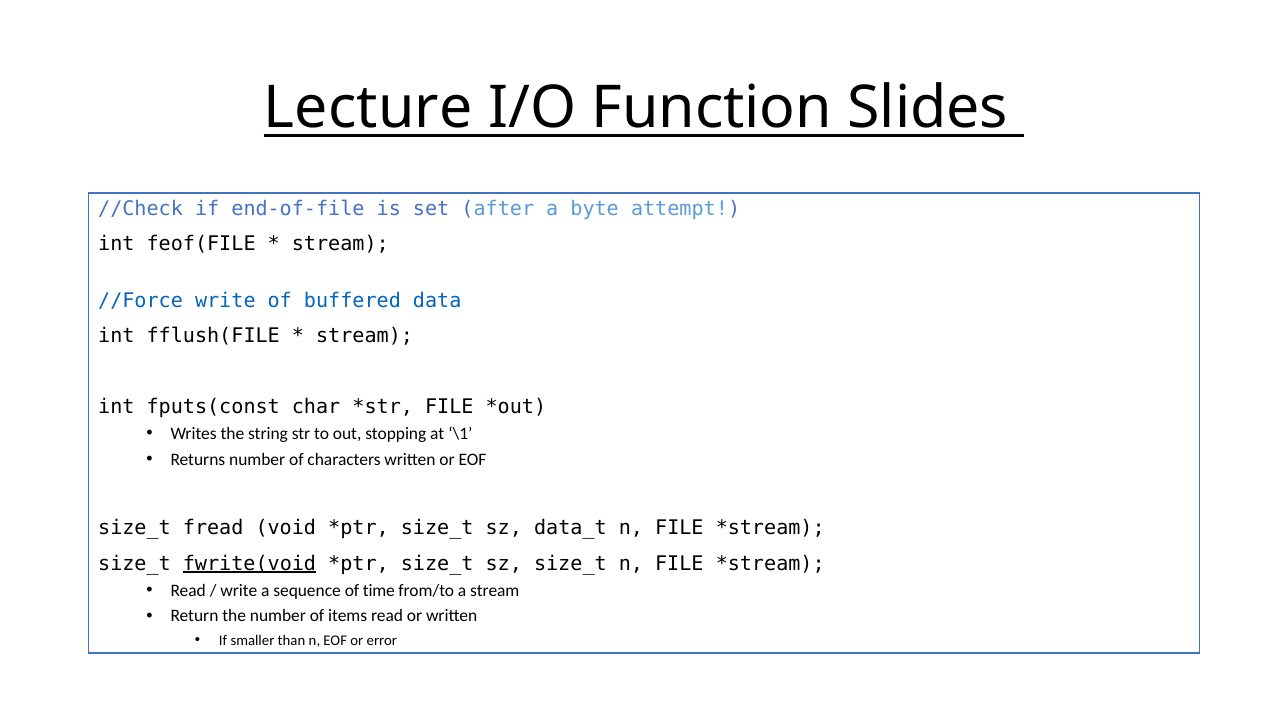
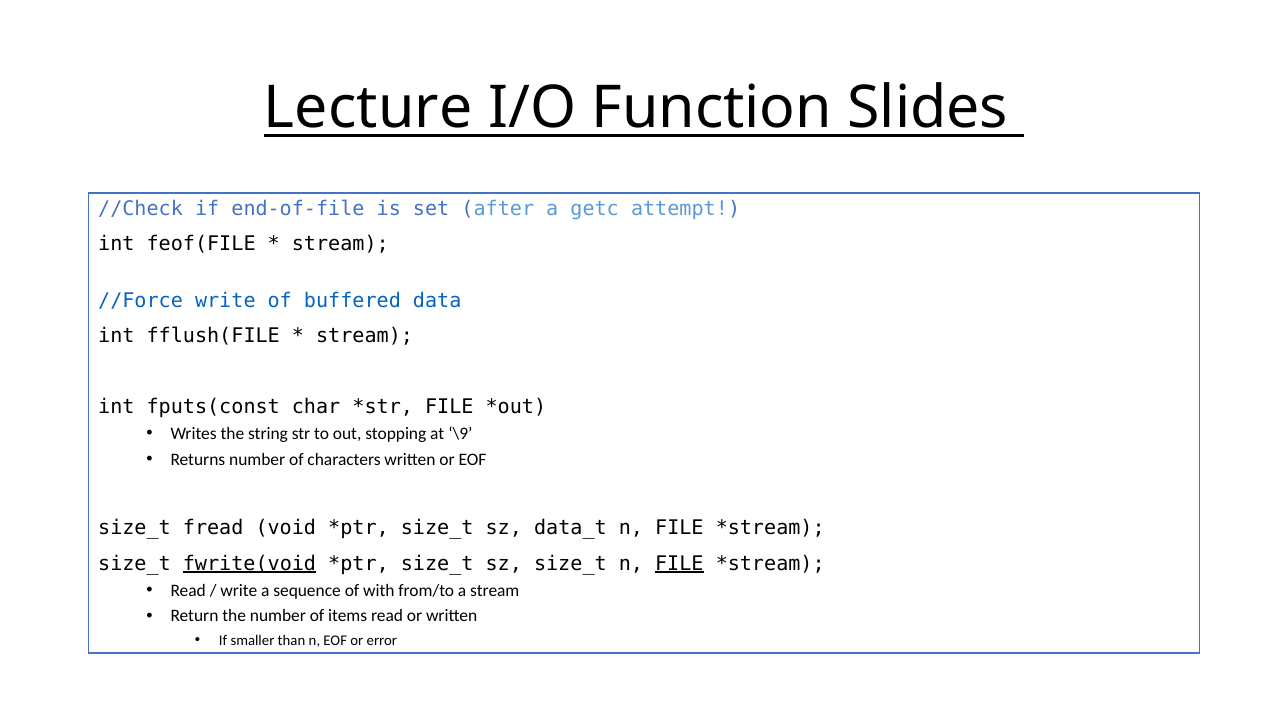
byte: byte -> getc (595, 208)
\1: \1 -> \9 (460, 433)
FILE underline: none -> present (679, 563)
time: time -> with (379, 590)
